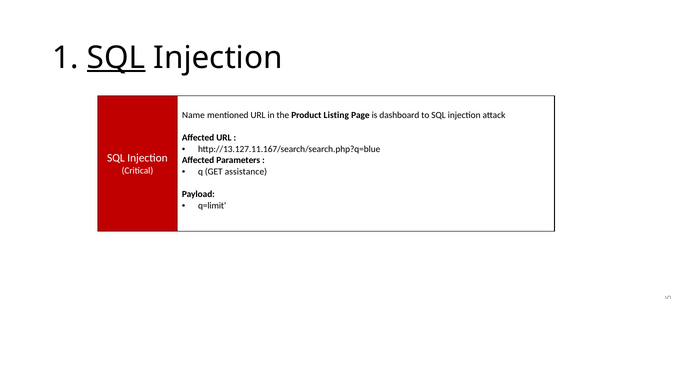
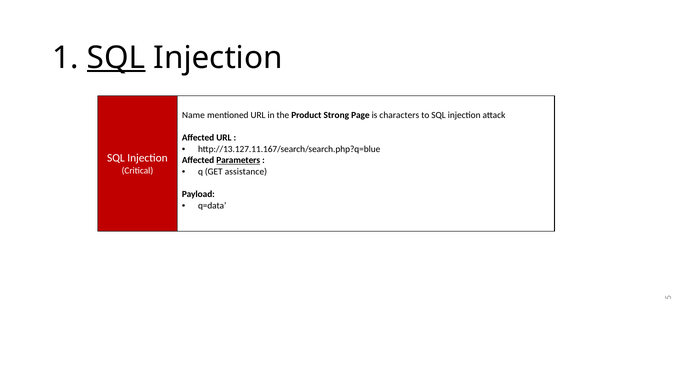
Listing: Listing -> Strong (336, 115)
dashboard: dashboard -> characters (399, 115)
Parameters underline: none -> present (238, 161)
q=limit: q=limit -> q=data (212, 206)
